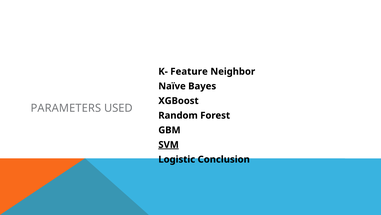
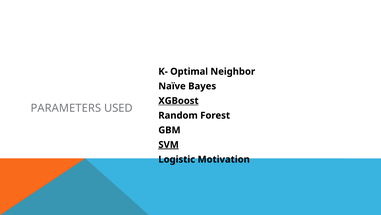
Feature: Feature -> Optimal (189, 71)
XGBoost underline: none -> present (178, 101)
Conclusion: Conclusion -> Motivation (224, 159)
